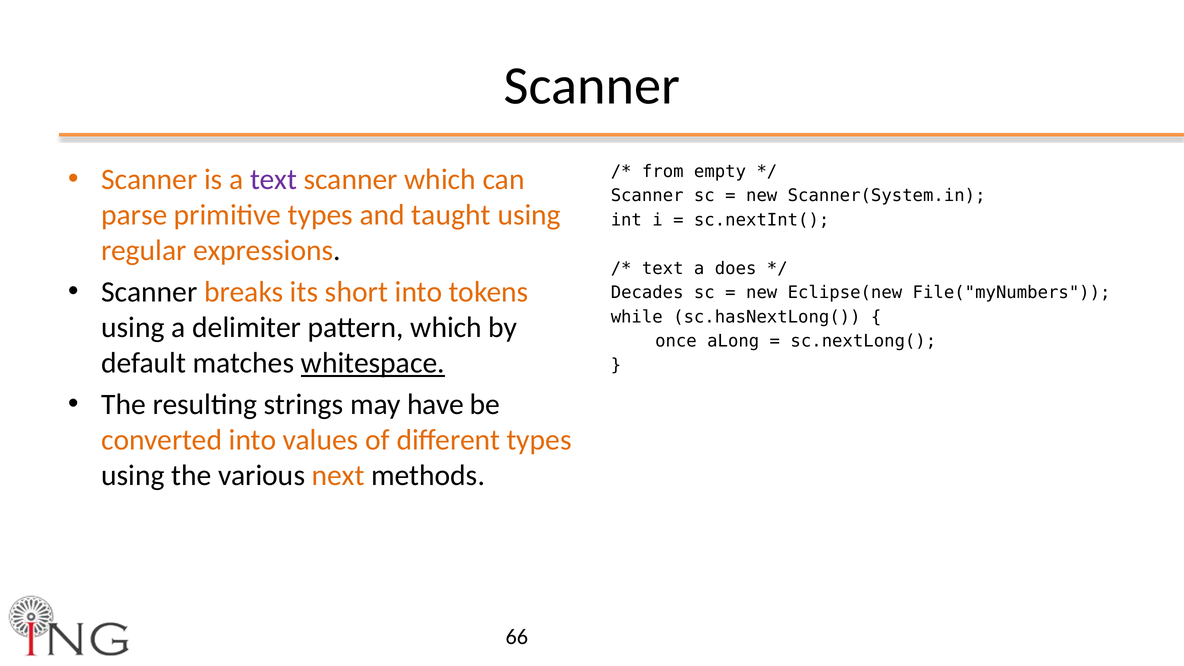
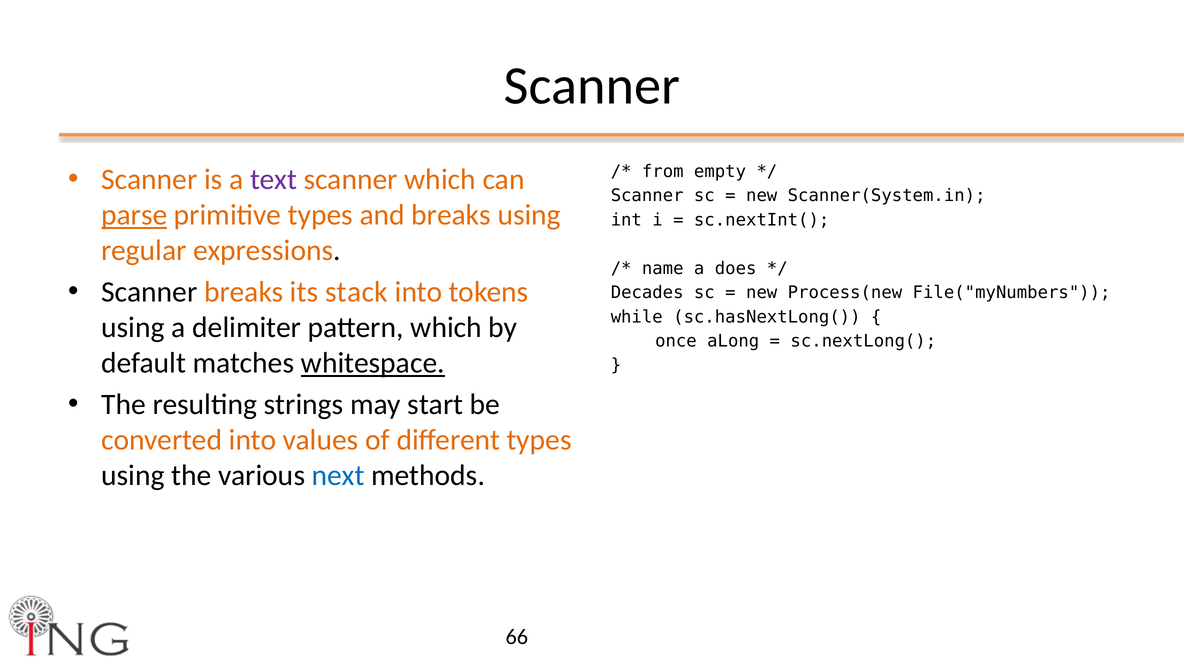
parse underline: none -> present (134, 215)
and taught: taught -> breaks (451, 215)
text: text -> name (663, 268)
short: short -> stack (356, 292)
Eclipse(new: Eclipse(new -> Process(new (845, 293)
have: have -> start (435, 405)
next colour: orange -> blue (338, 476)
